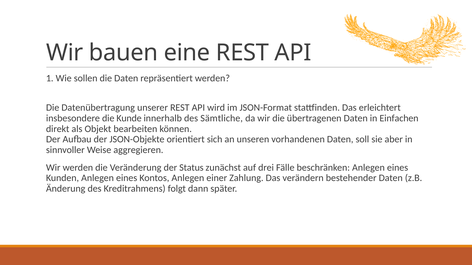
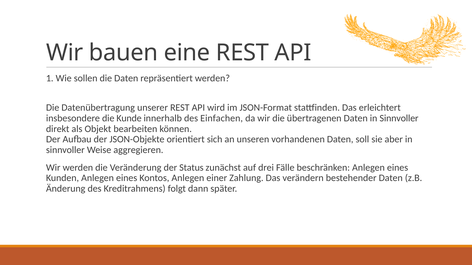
Sämtliche: Sämtliche -> Einfachen (222, 118)
Daten in Einfachen: Einfachen -> Sinnvoller (399, 118)
